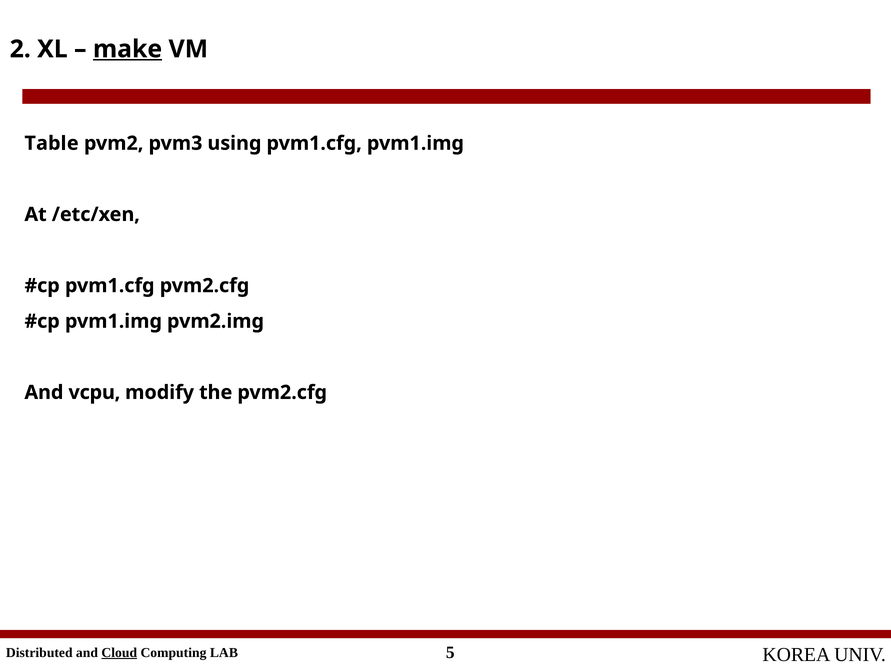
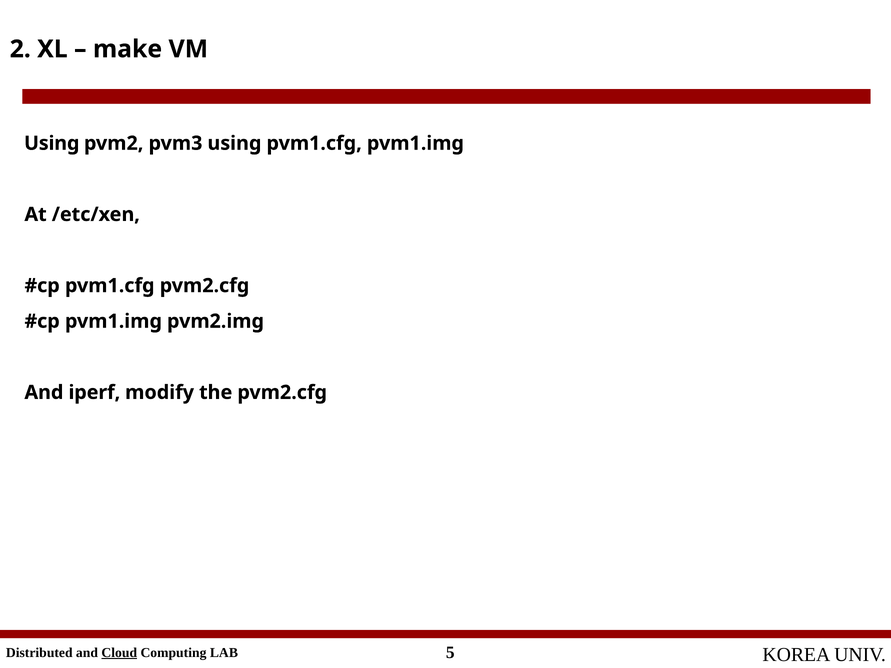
make underline: present -> none (128, 49)
Table: Table -> Using (52, 143)
vcpu: vcpu -> iperf (94, 393)
